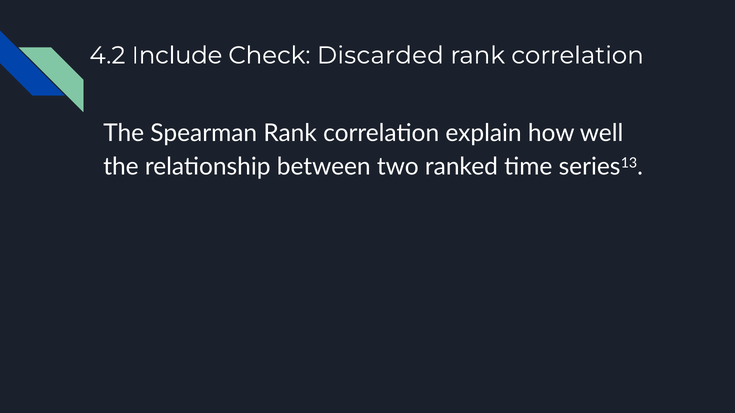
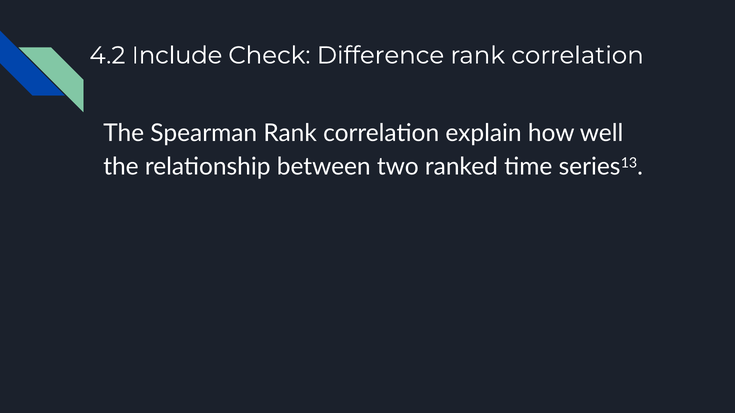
Discarded: Discarded -> Difference (380, 55)
